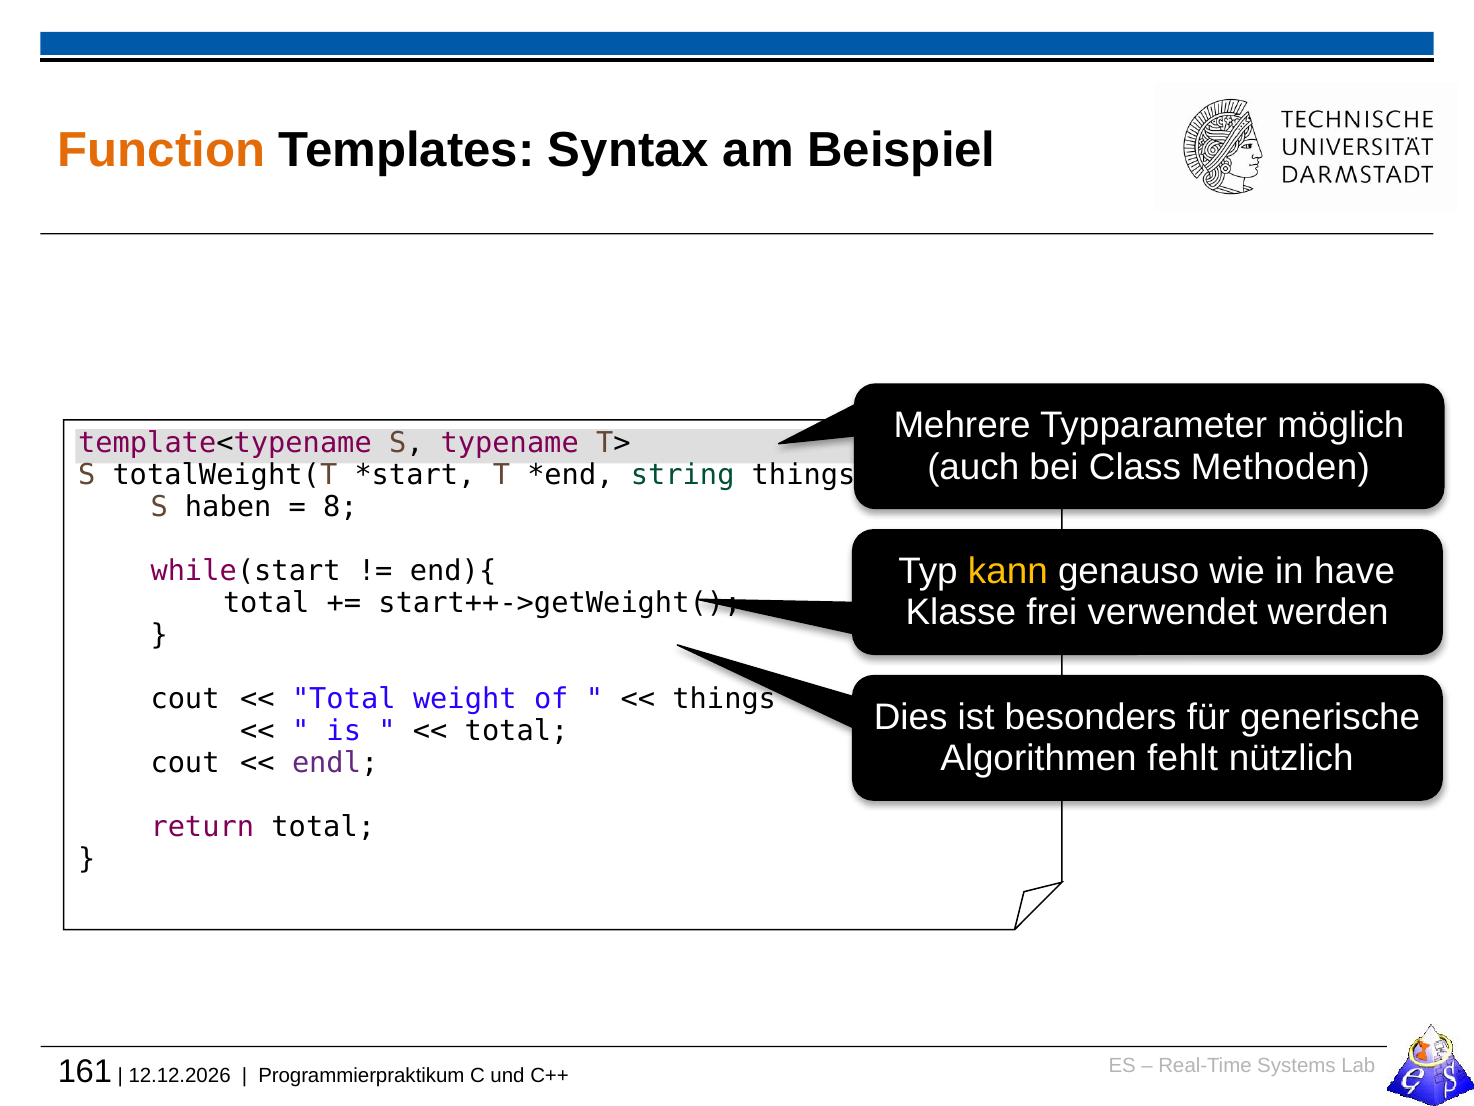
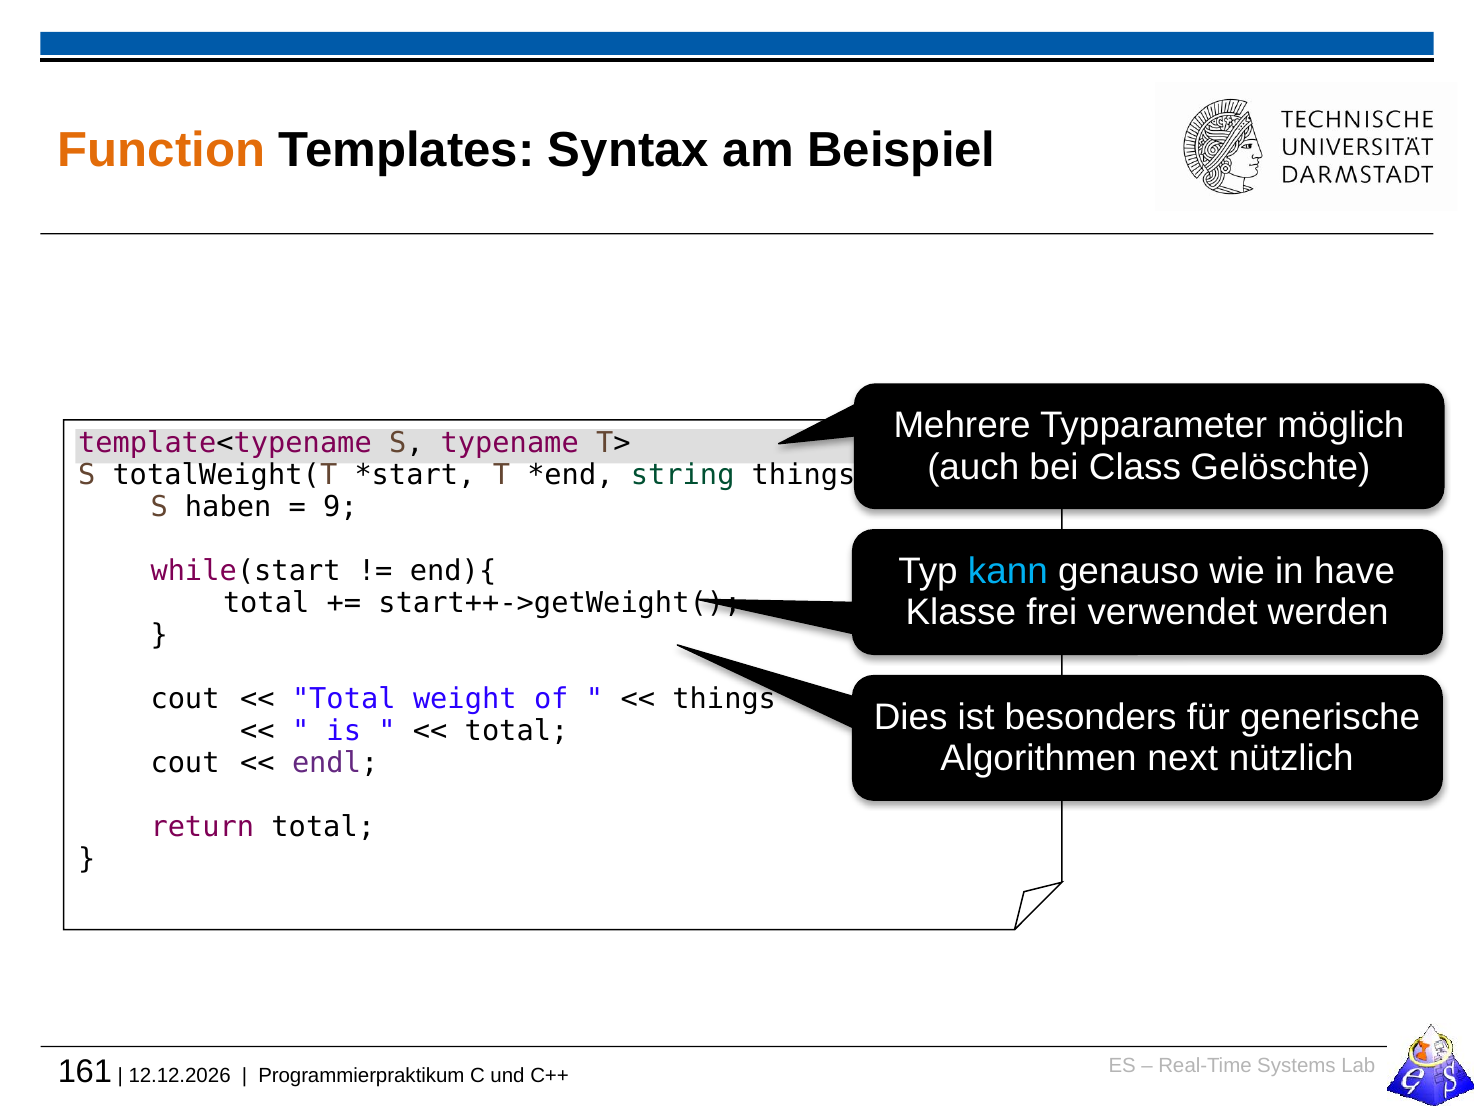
Methoden: Methoden -> Gelöschte (1280, 467)
8: 8 -> 9 (340, 507)
kann colour: yellow -> light blue (1008, 571)
fehlt: fehlt -> next (1183, 758)
